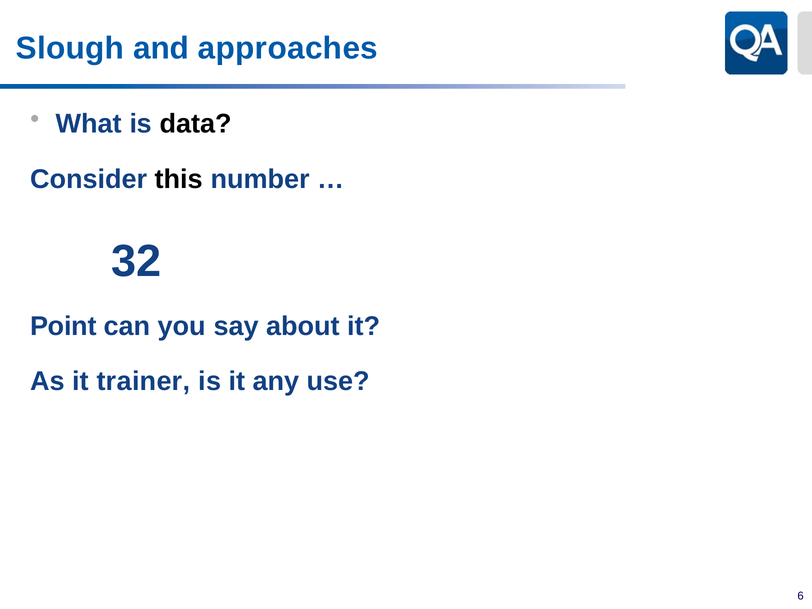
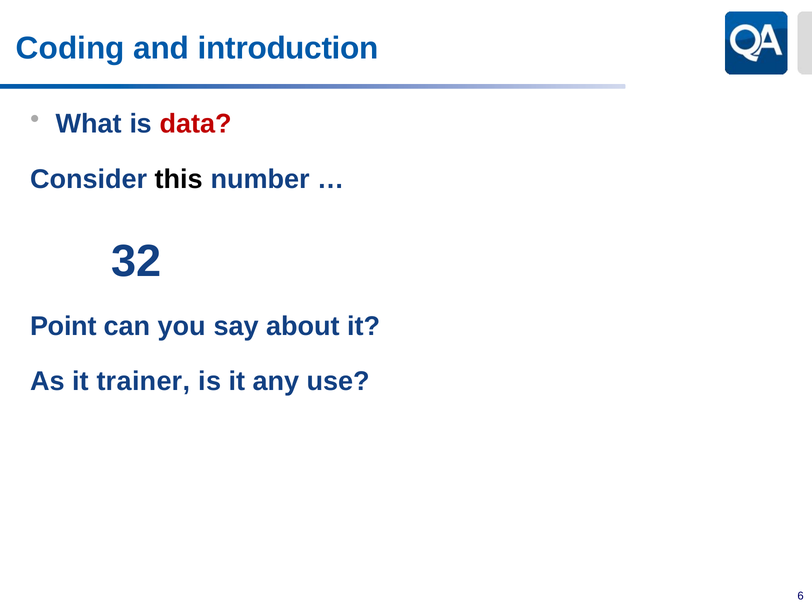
Slough: Slough -> Coding (70, 48)
approaches: approaches -> introduction (288, 48)
data colour: black -> red (196, 124)
